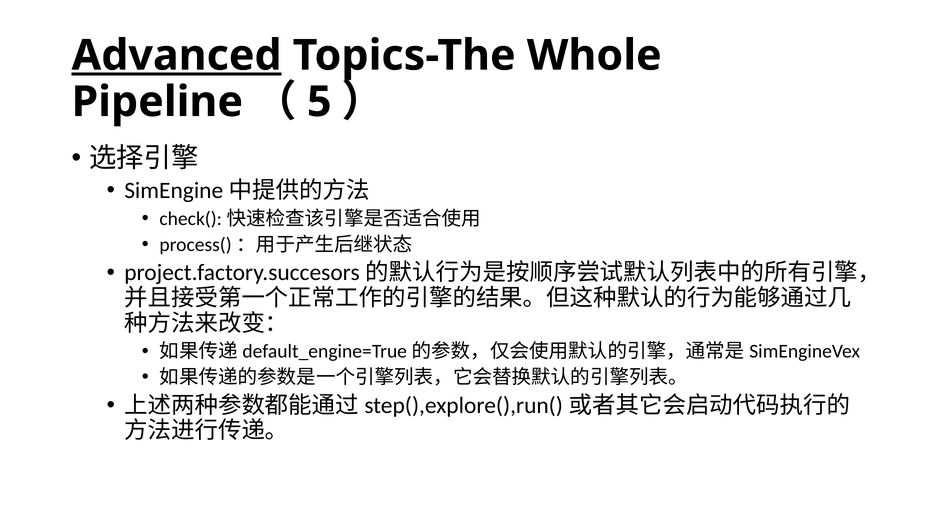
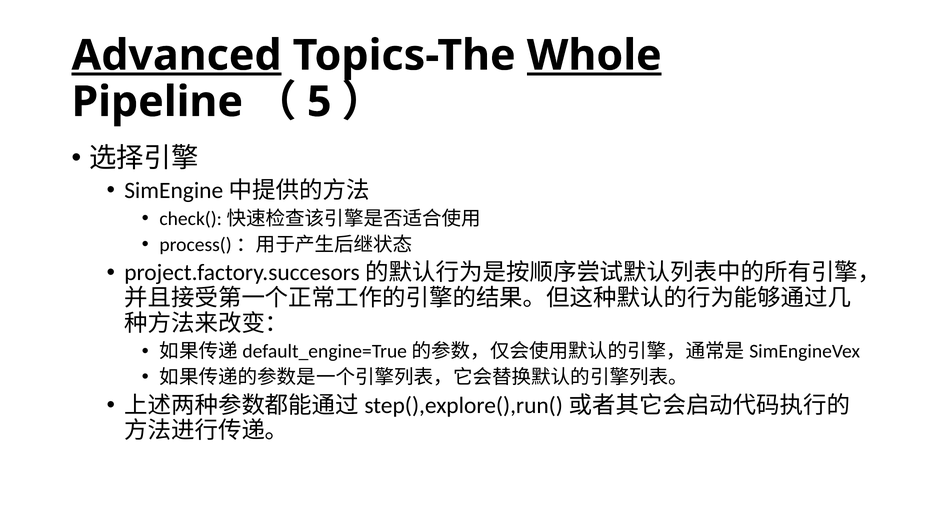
Whole underline: none -> present (594, 56)
